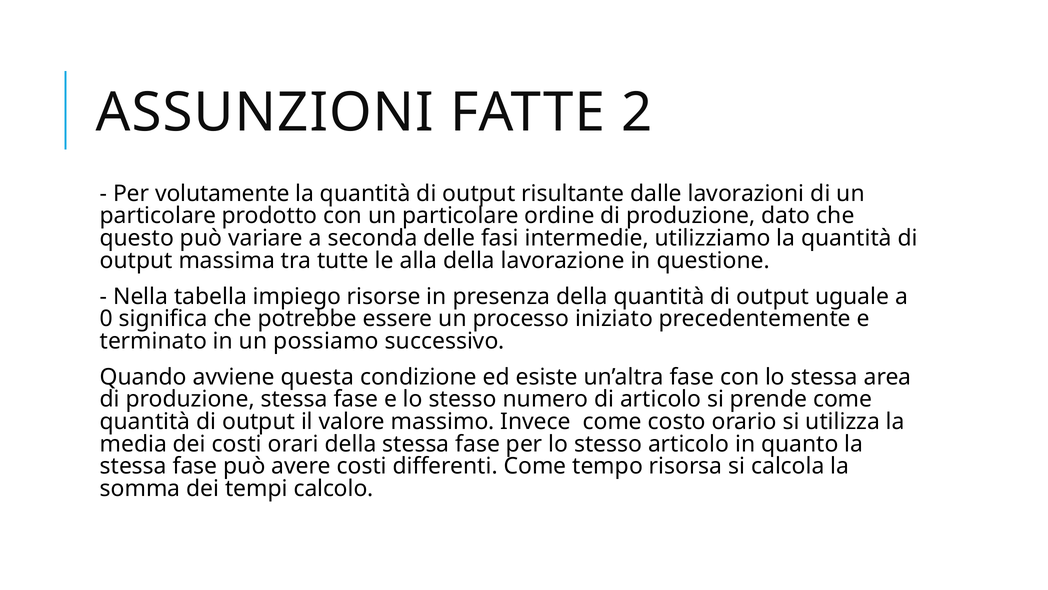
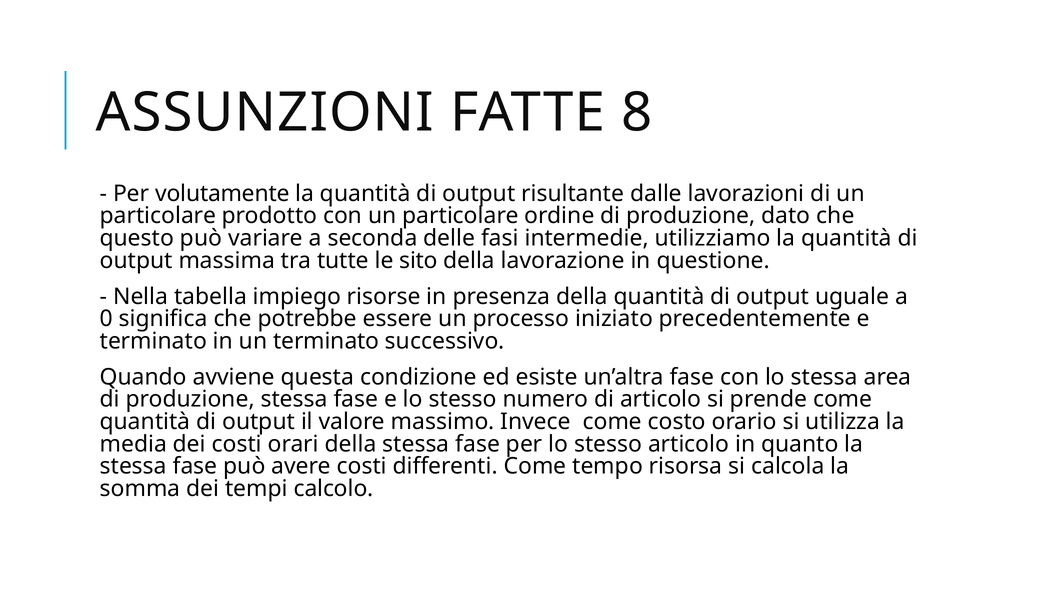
2: 2 -> 8 (637, 112)
alla: alla -> sito (419, 260)
un possiamo: possiamo -> terminato (326, 341)
